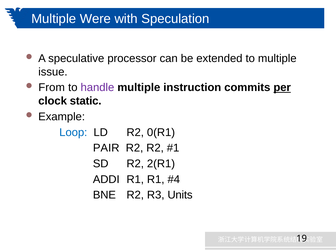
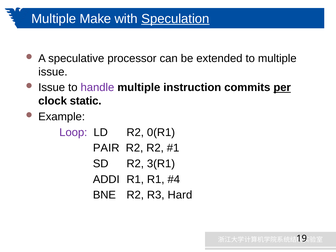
Were: Were -> Make (95, 19)
Speculation underline: none -> present (175, 19)
From: From -> Issue (52, 88)
Loop colour: blue -> purple (73, 132)
2(R1: 2(R1 -> 3(R1 (161, 164)
Units: Units -> Hard (180, 195)
